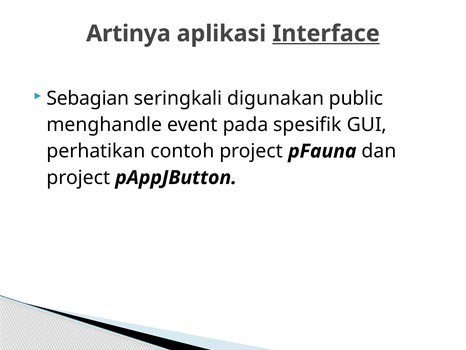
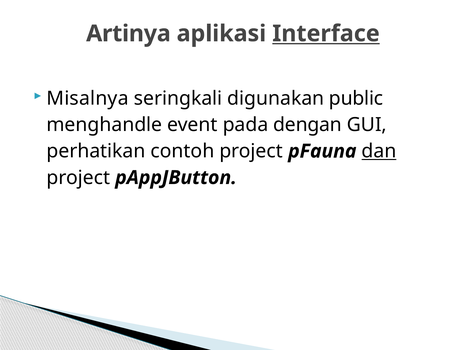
Sebagian: Sebagian -> Misalnya (88, 98)
spesifik: spesifik -> dengan (308, 125)
dan underline: none -> present (379, 151)
